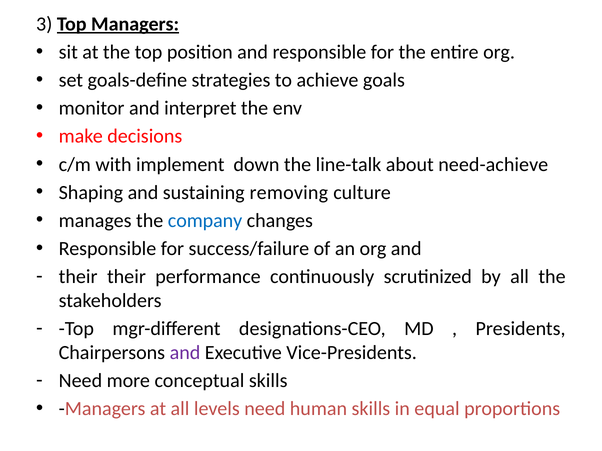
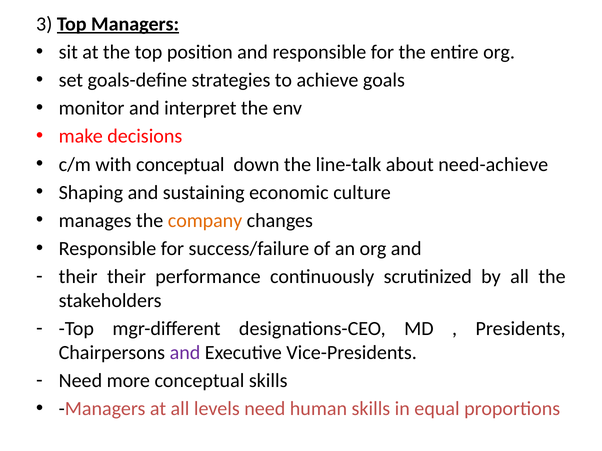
with implement: implement -> conceptual (180, 165)
removing: removing -> economic (289, 193)
company colour: blue -> orange (205, 221)
